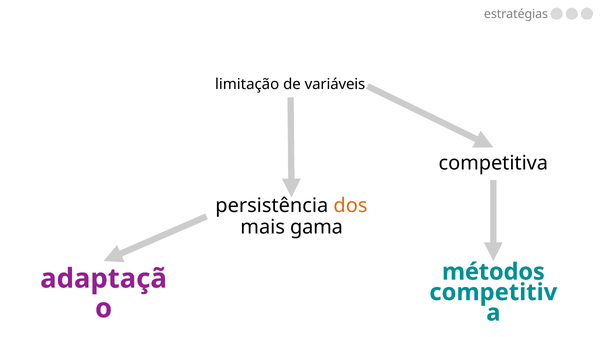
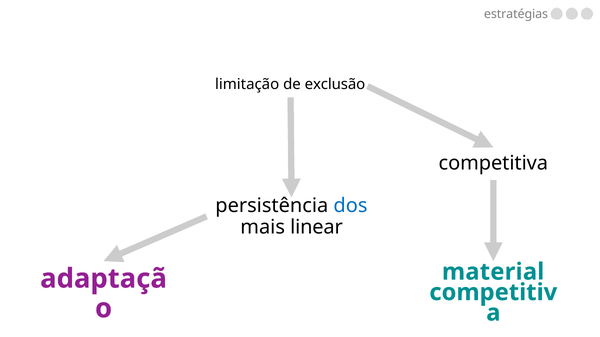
variáveis: variáveis -> exclusão (335, 84)
dos colour: orange -> blue (350, 206)
gama: gama -> linear (316, 227)
métodos: métodos -> material (493, 272)
